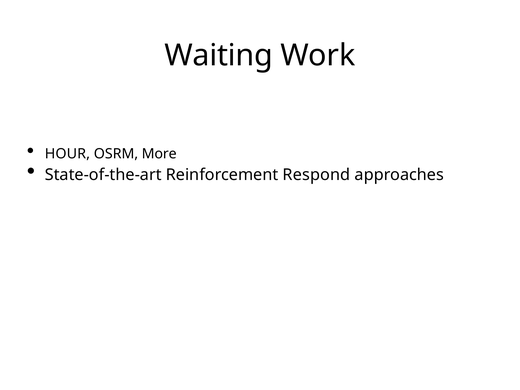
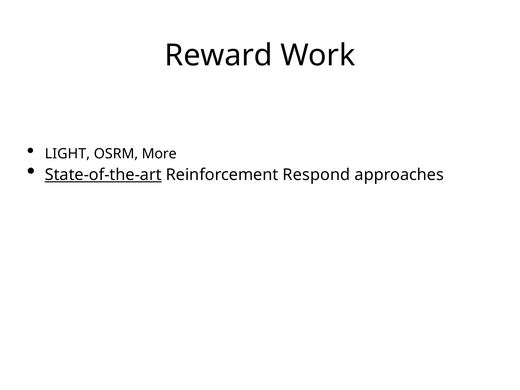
Waiting: Waiting -> Reward (219, 55)
HOUR: HOUR -> LIGHT (67, 154)
State-of-the-art underline: none -> present (103, 175)
